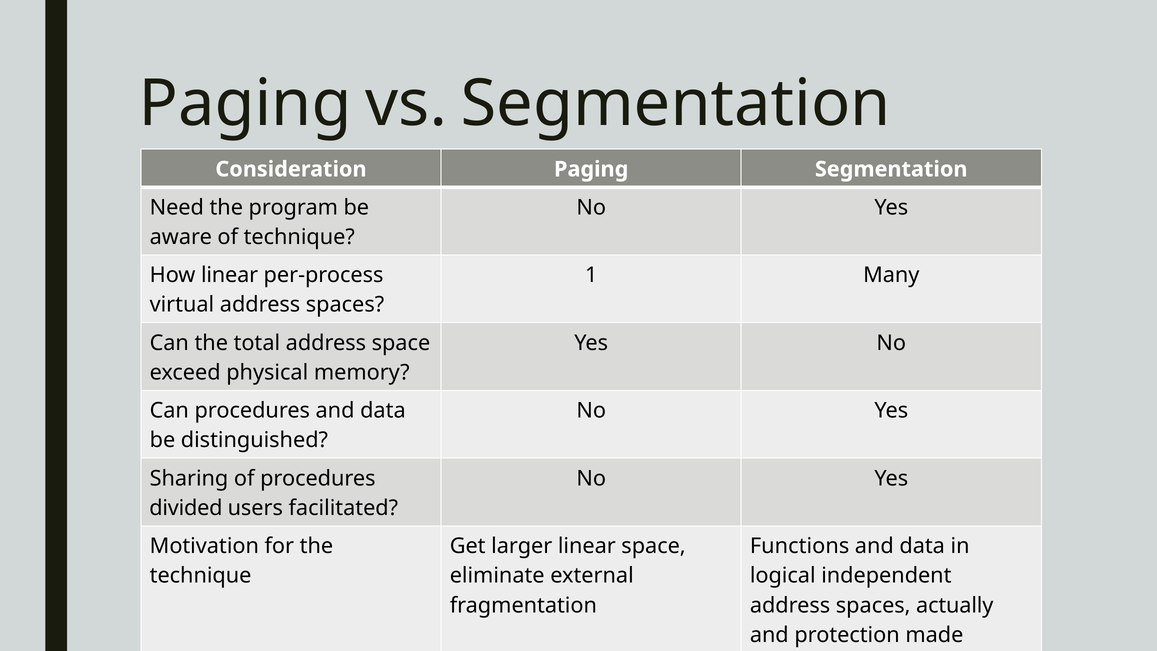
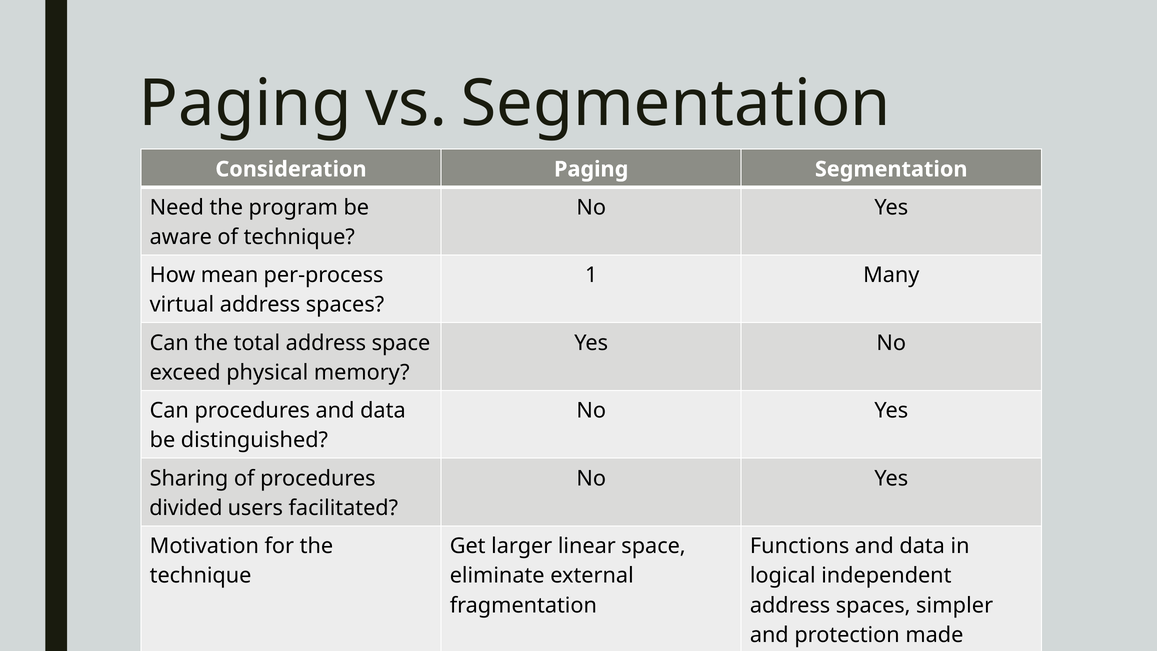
How linear: linear -> mean (230, 275)
spaces actually: actually -> simpler (955, 605)
